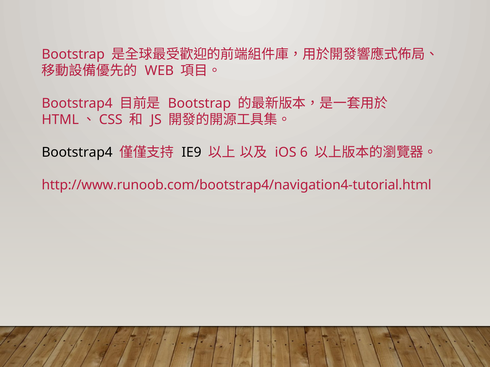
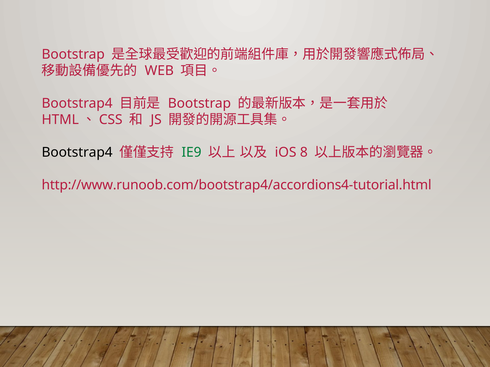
IE9 colour: black -> green (192, 152)
6: 6 -> 8 (304, 152)
http://www.runoob.com/bootstrap4/navigation4-tutorial.html: http://www.runoob.com/bootstrap4/navigation4-tutorial.html -> http://www.runoob.com/bootstrap4/accordions4-tutorial.html (237, 185)
